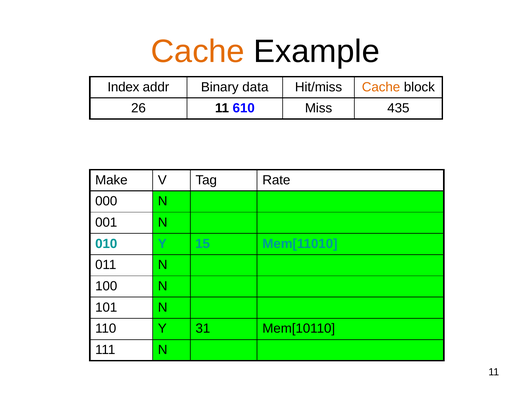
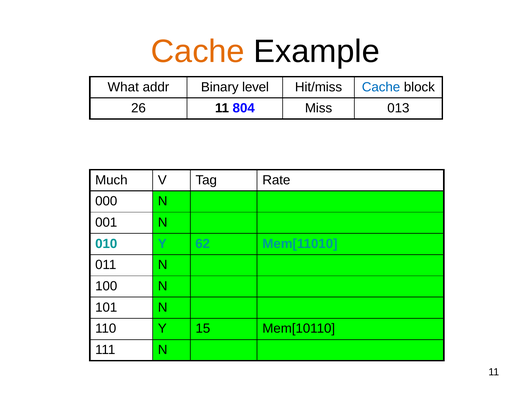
Index: Index -> What (123, 87)
data: data -> level (256, 87)
Cache colour: orange -> blue (381, 87)
610: 610 -> 804 (244, 108)
435: 435 -> 013 (398, 108)
Make: Make -> Much (111, 180)
15: 15 -> 62 (203, 244)
31: 31 -> 15 (203, 329)
